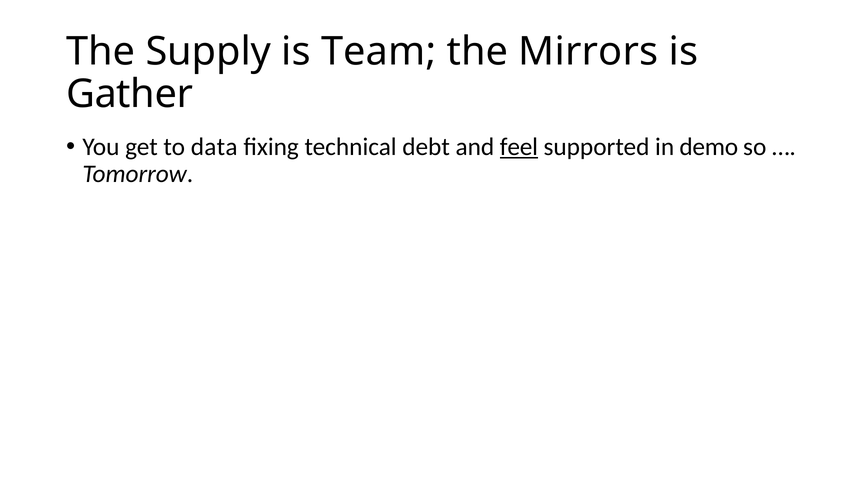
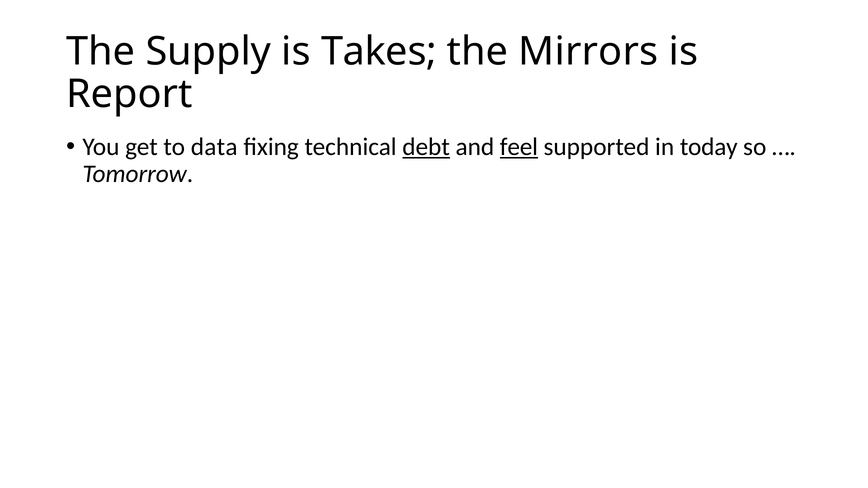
Team: Team -> Takes (379, 51)
Gather: Gather -> Report (129, 94)
debt underline: none -> present (426, 147)
demo: demo -> today (709, 147)
